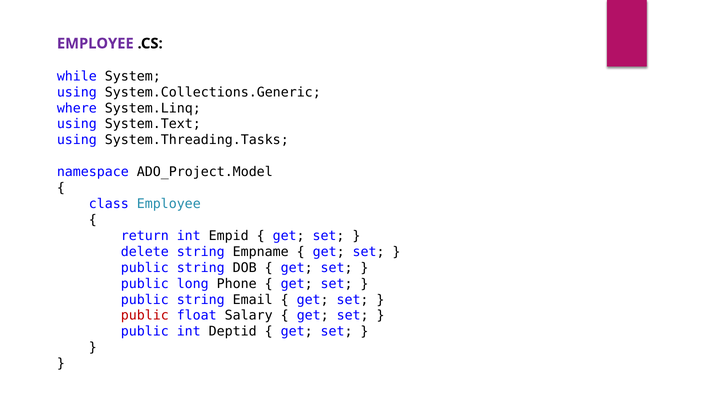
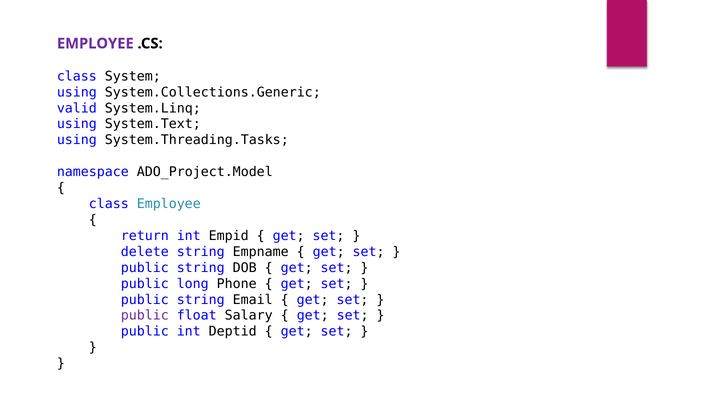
while: while -> class (77, 76)
where: where -> valid (77, 108)
public colour: red -> purple (145, 315)
